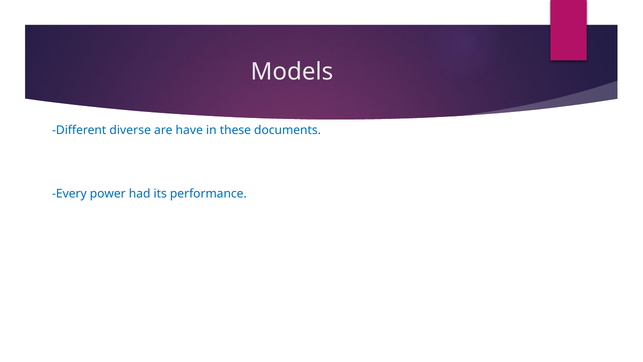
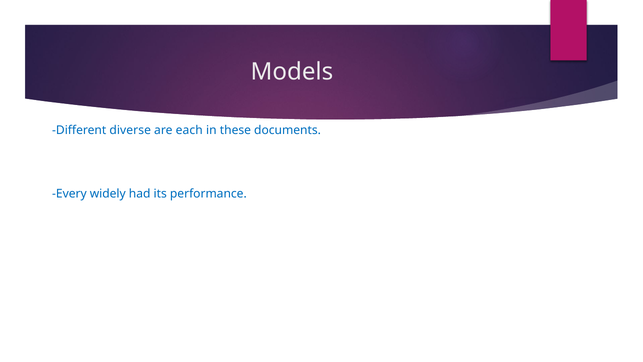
have: have -> each (189, 130)
power: power -> widely (108, 194)
